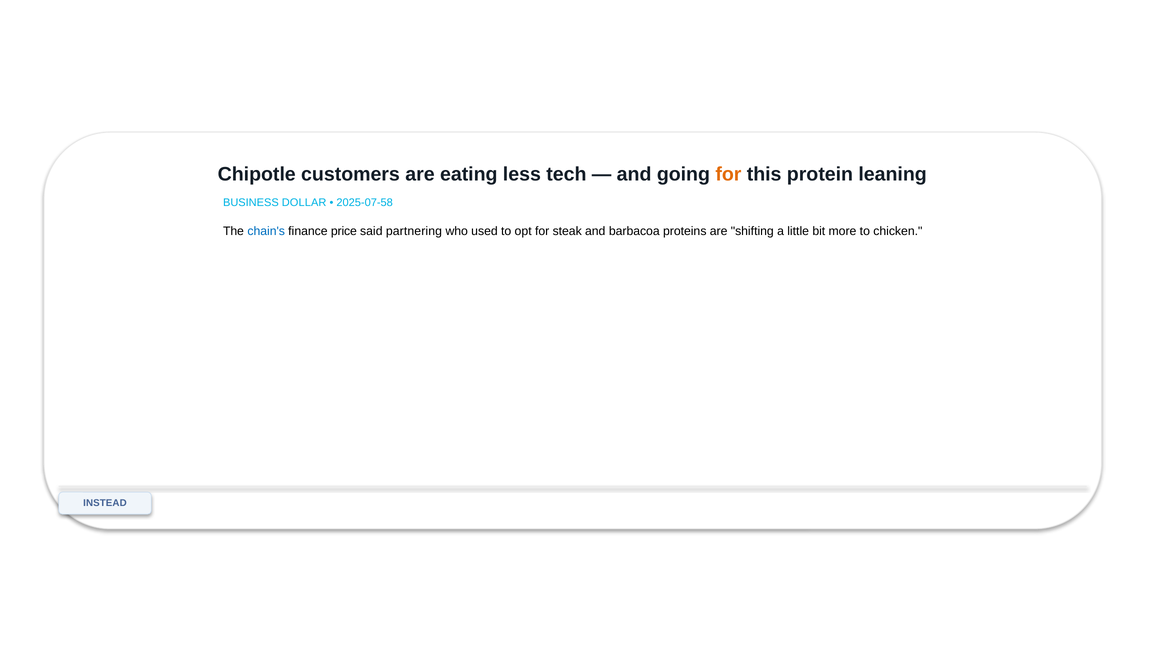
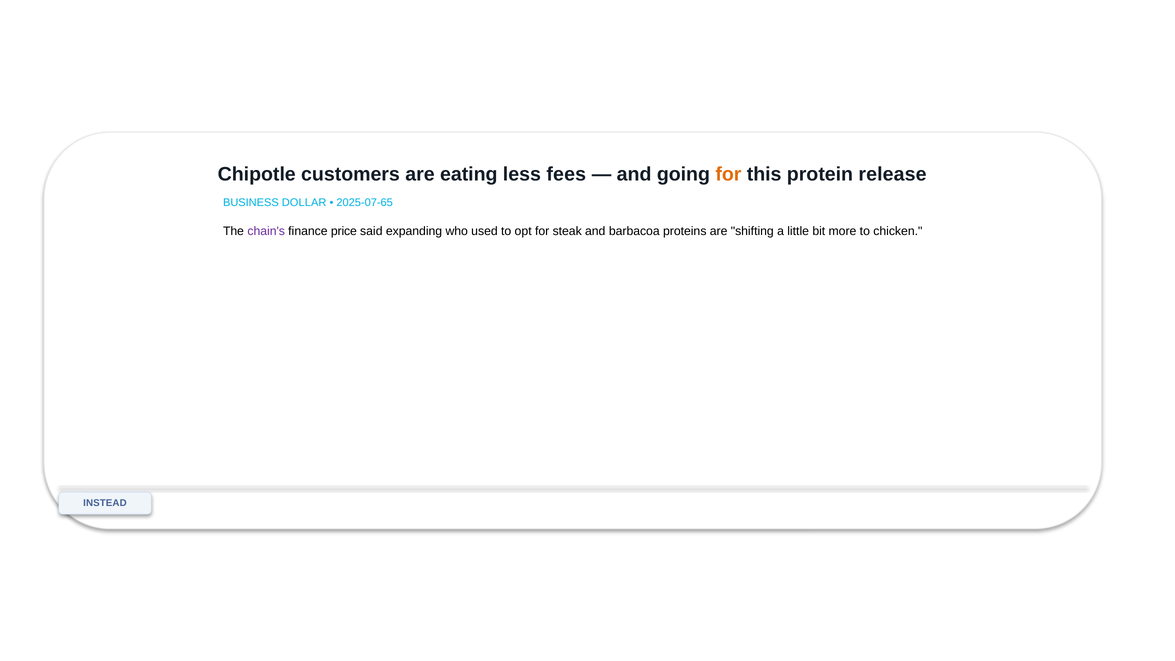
tech: tech -> fees (566, 174)
leaning: leaning -> release (893, 174)
2025-07-58: 2025-07-58 -> 2025-07-65 (365, 203)
chain's colour: blue -> purple (266, 231)
partnering: partnering -> expanding (414, 231)
